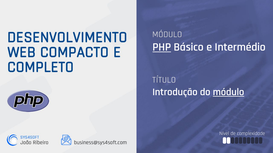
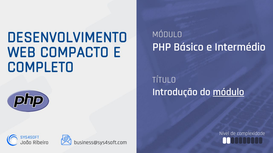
PHP underline: present -> none (162, 47)
